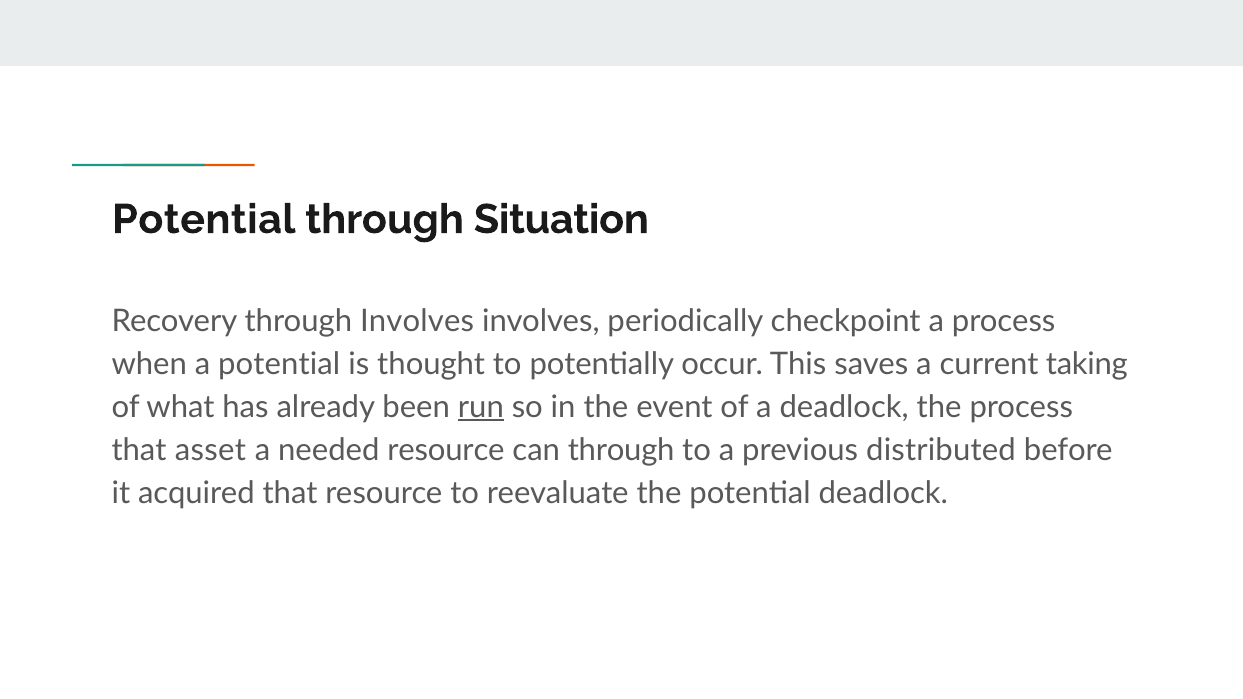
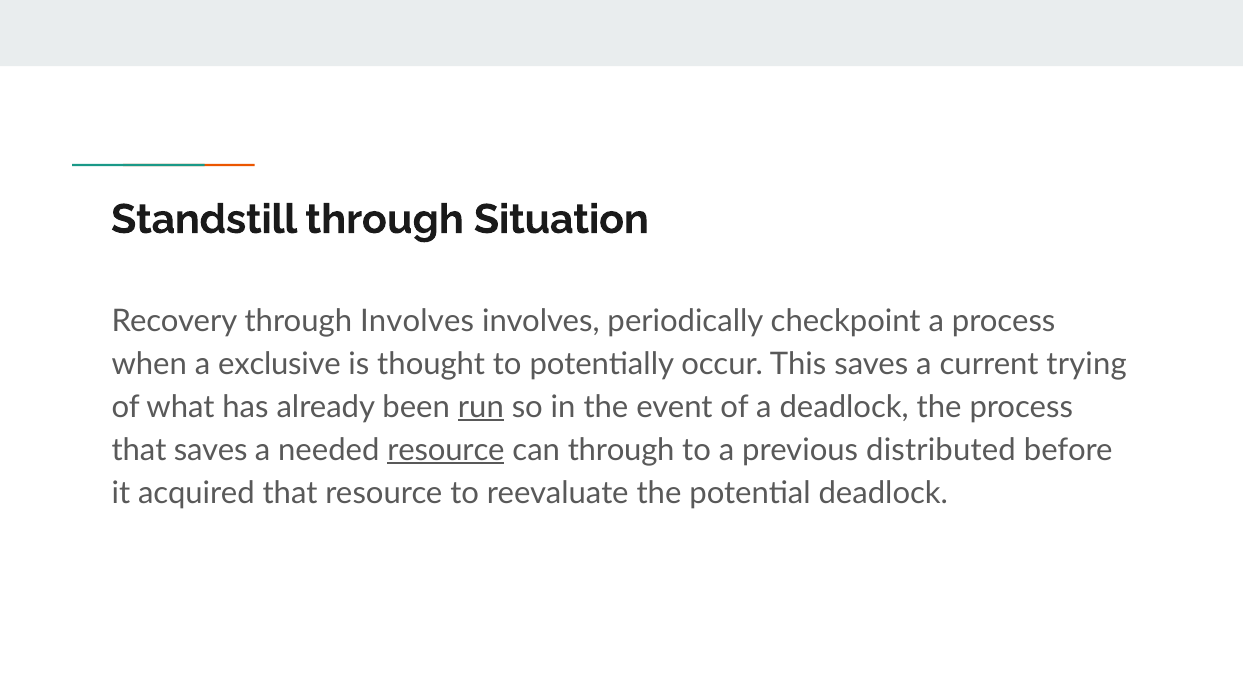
Potential: Potential -> Standstill (204, 219)
a potential: potential -> exclusive (279, 364)
taking: taking -> trying (1087, 364)
that asset: asset -> saves (211, 450)
resource underline: none -> present (446, 450)
